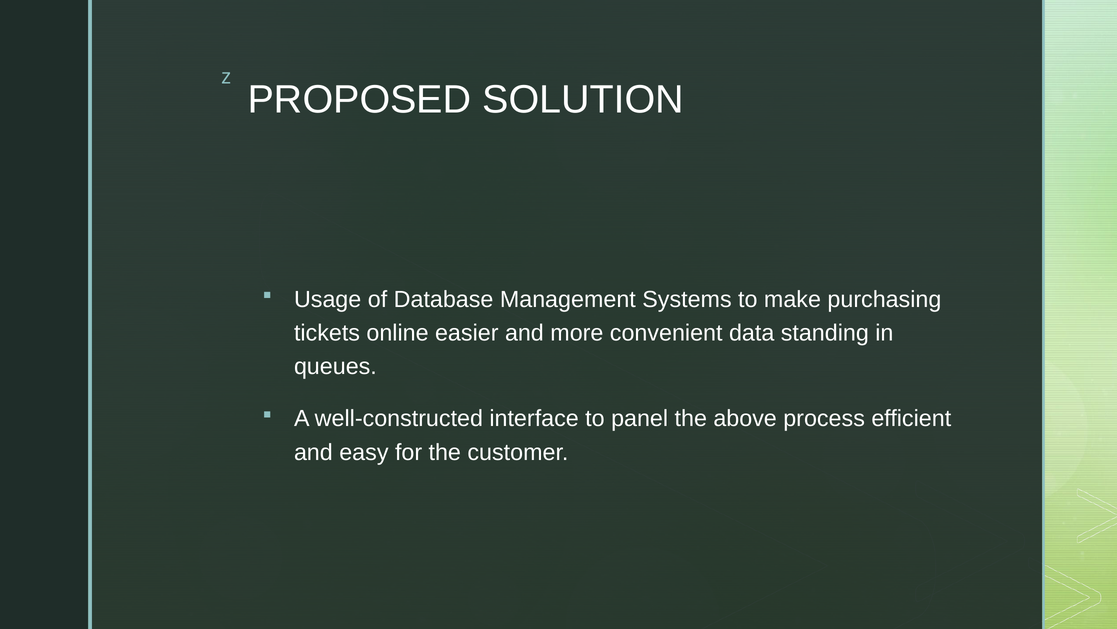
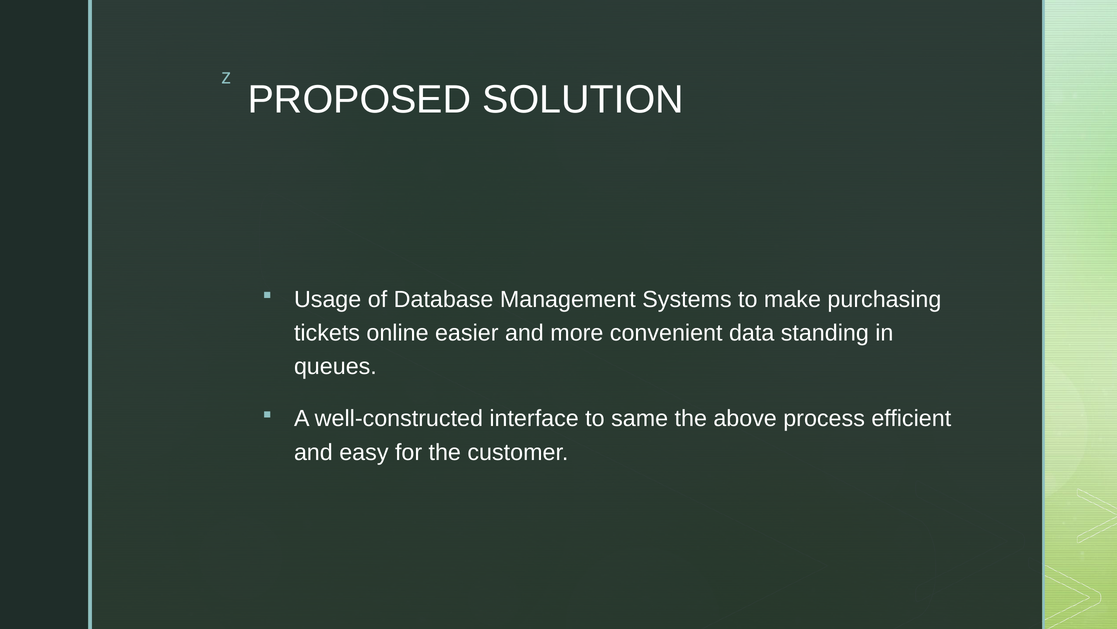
panel: panel -> same (640, 418)
